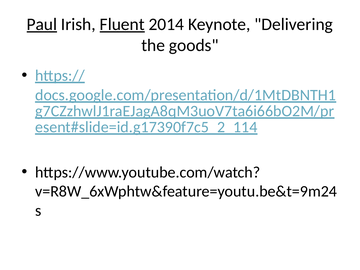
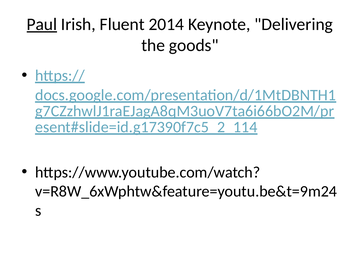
Fluent underline: present -> none (122, 24)
